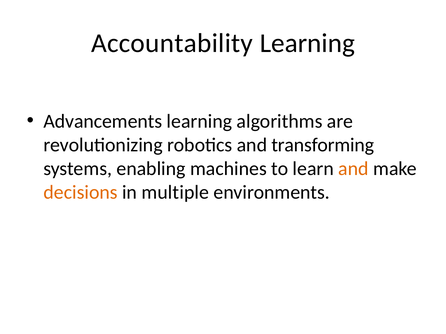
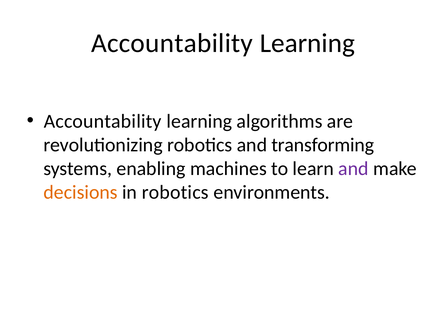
Advancements: Advancements -> Accountability (103, 121)
and colour: orange -> purple (353, 169)
in multiple: multiple -> robotics (175, 193)
